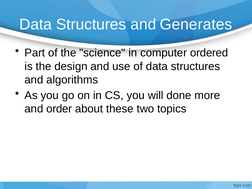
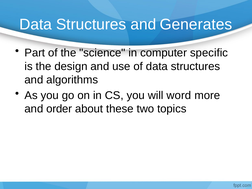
ordered: ordered -> specific (209, 53)
done: done -> word (179, 95)
